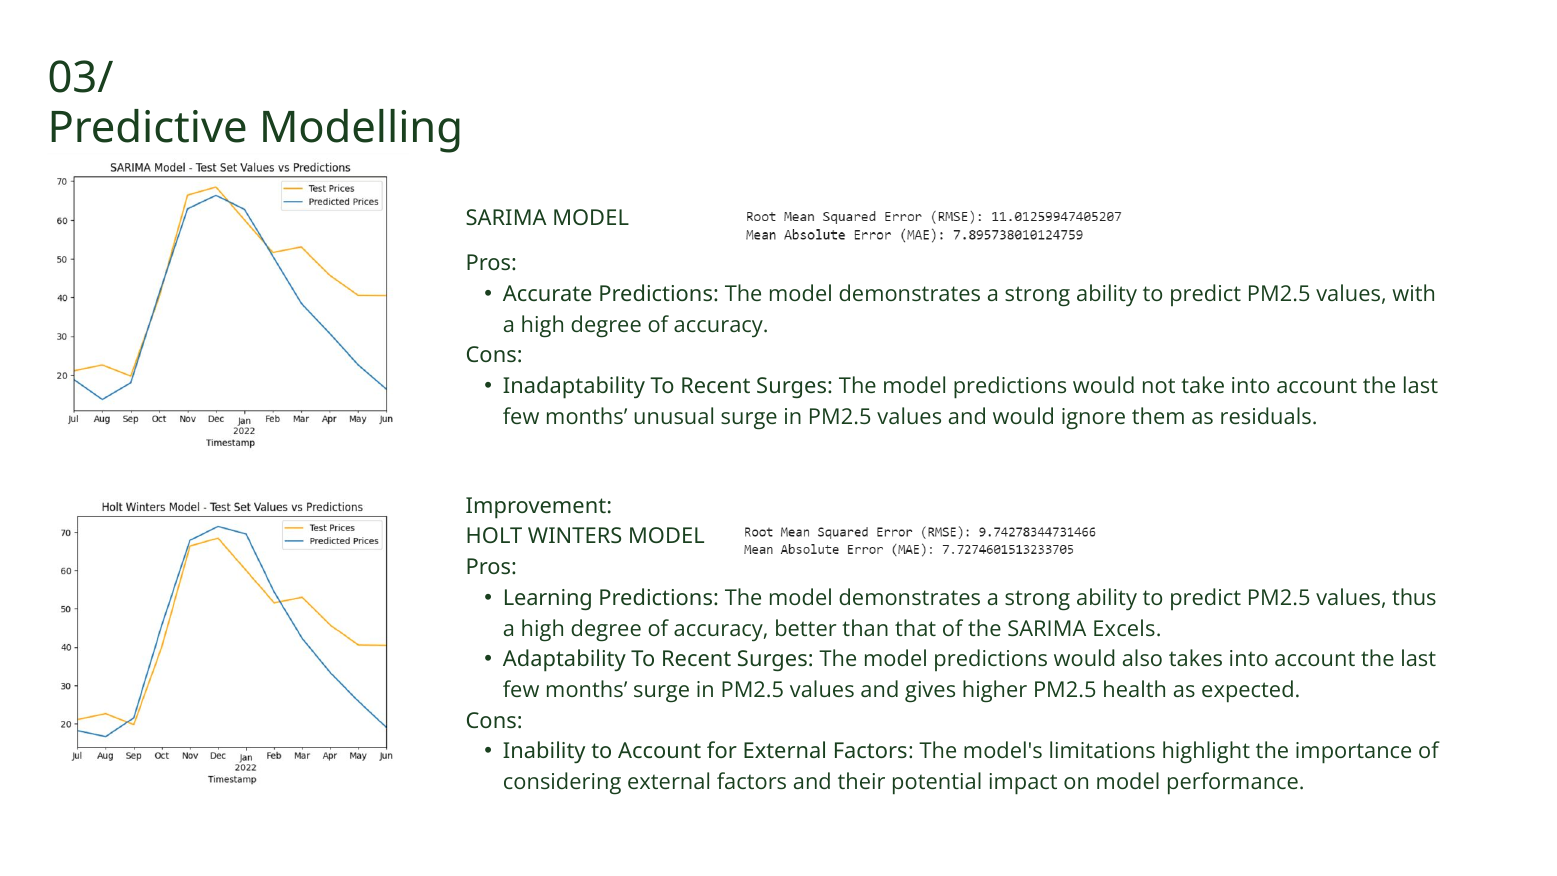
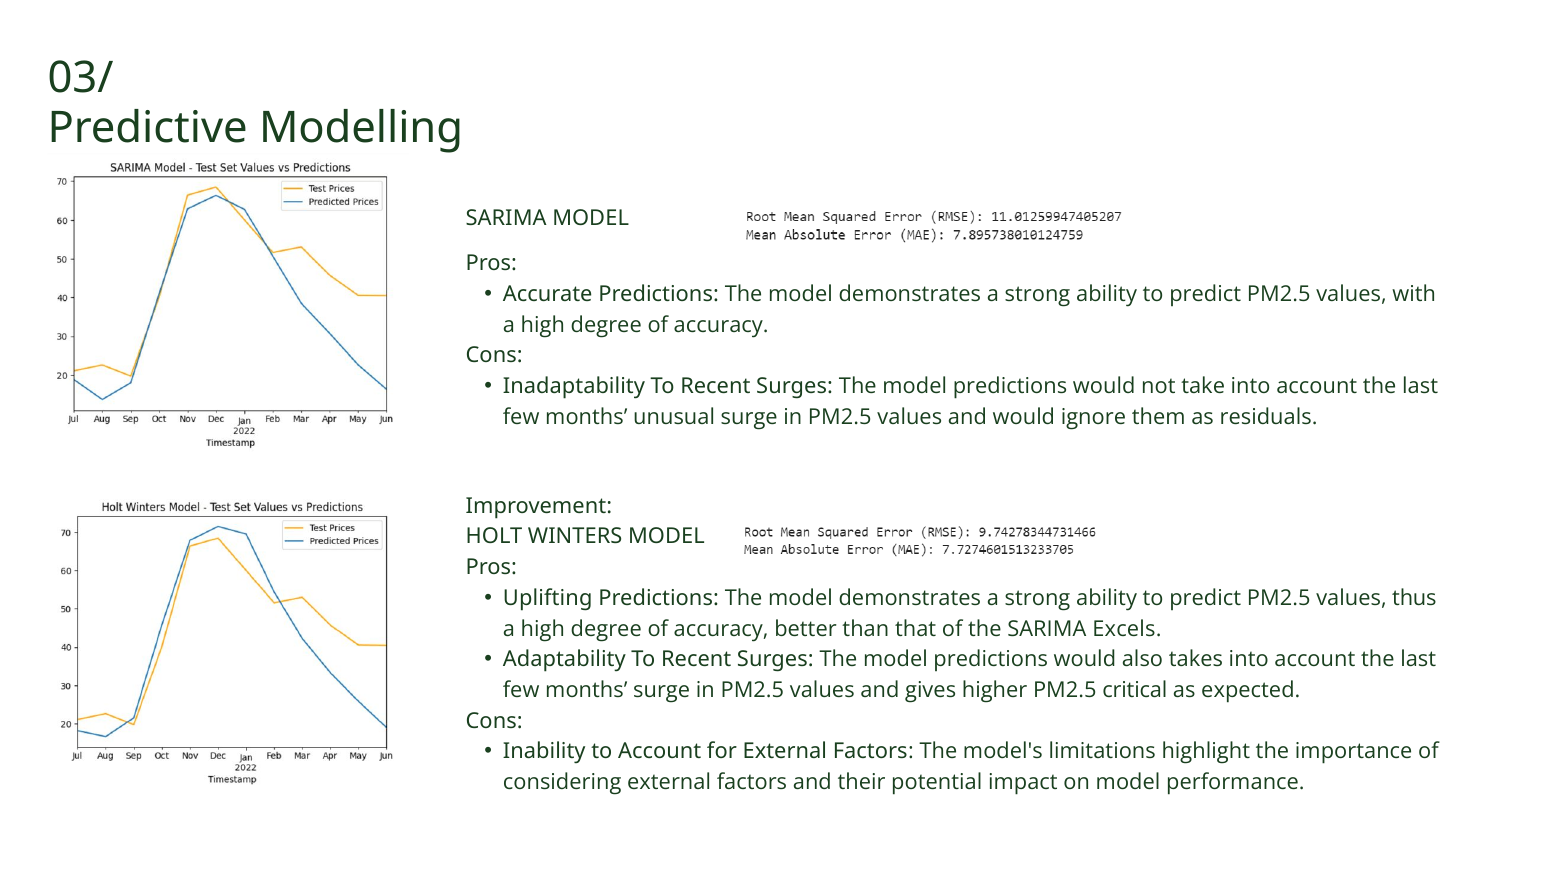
Learning: Learning -> Uplifting (548, 598)
health: health -> critical (1135, 690)
